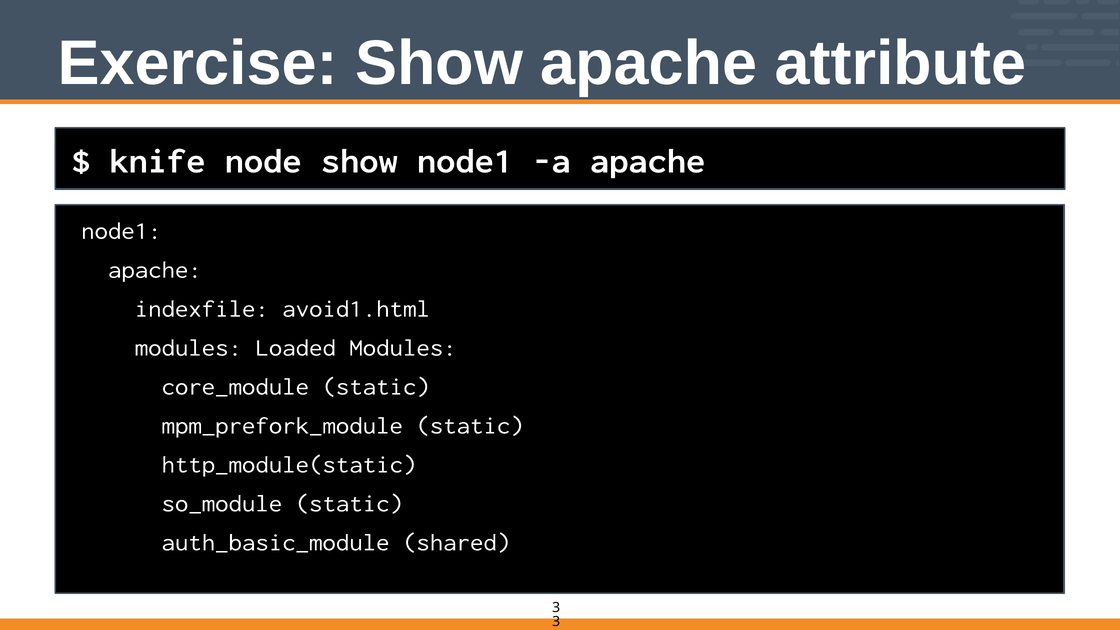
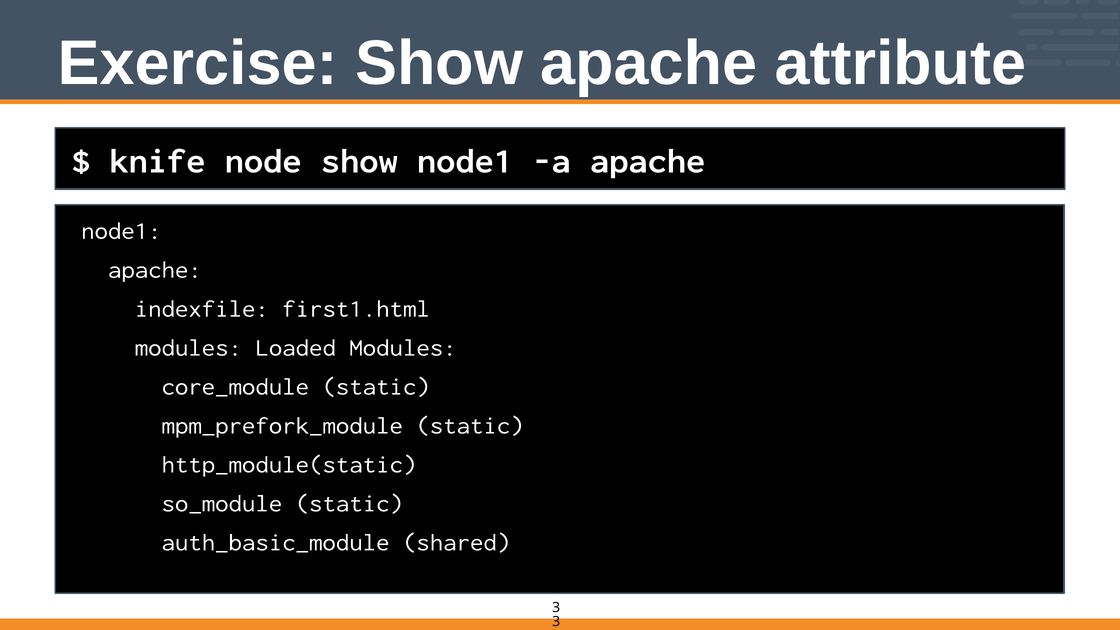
avoid1.html: avoid1.html -> first1.html (356, 309)
